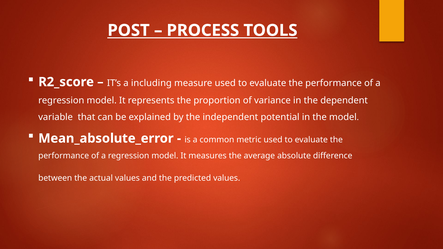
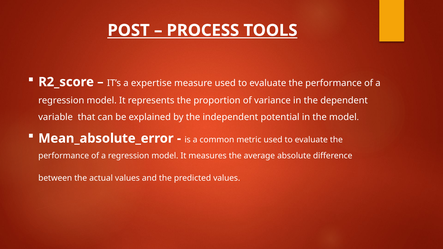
including: including -> expertise (151, 83)
